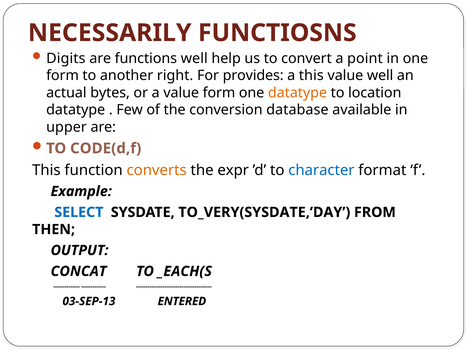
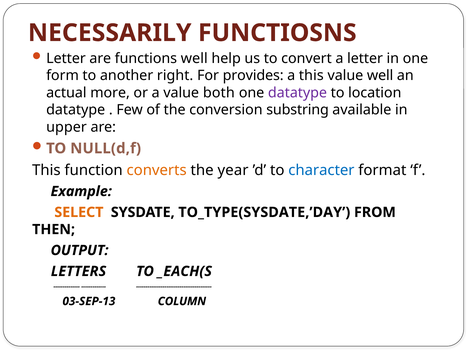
Digits: Digits -> Letter (66, 58)
a point: point -> letter (365, 58)
bytes: bytes -> more (110, 92)
value form: form -> both (219, 92)
datatype colour: orange -> purple (297, 92)
database: database -> substring (298, 110)
CODE(d,f: CODE(d,f -> NULL(d,f (106, 148)
expr: expr -> year (233, 170)
SELECT colour: blue -> orange (79, 212)
TO_VERY(SYSDATE,’DAY: TO_VERY(SYSDATE,’DAY -> TO_TYPE(SYSDATE,’DAY (264, 212)
CONCAT: CONCAT -> LETTERS (79, 271)
ENTERED: ENTERED -> COLUMN (182, 301)
